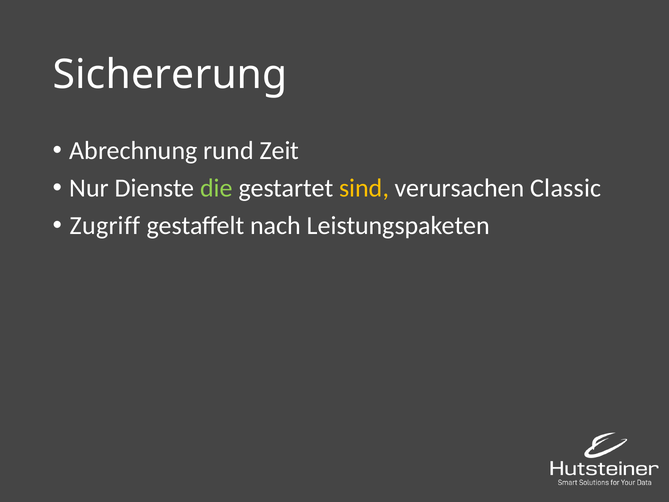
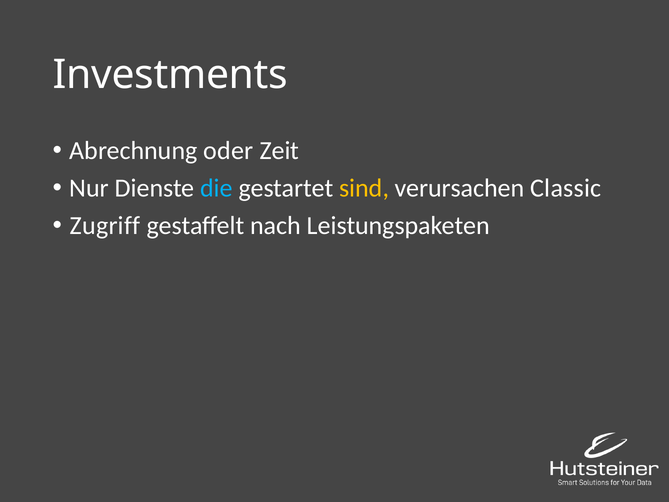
Sichererung: Sichererung -> Investments (170, 75)
rund: rund -> oder (228, 151)
die colour: light green -> light blue (217, 188)
